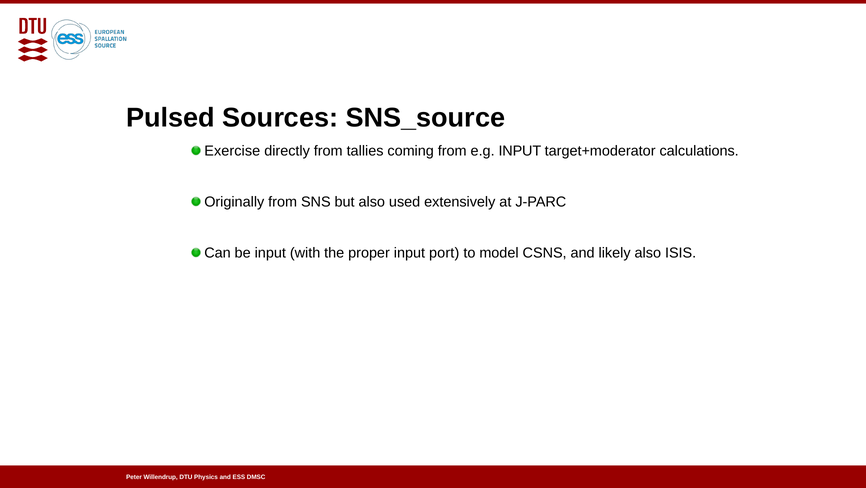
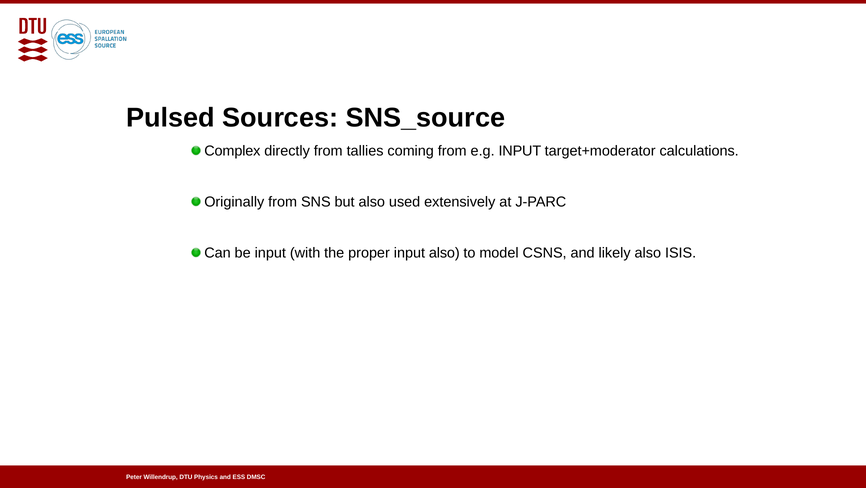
Exercise: Exercise -> Complex (232, 151)
input port: port -> also (444, 253)
